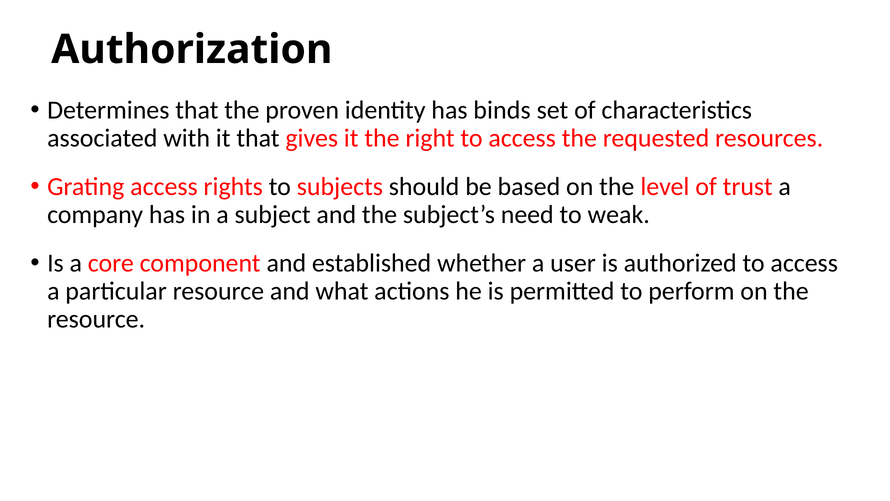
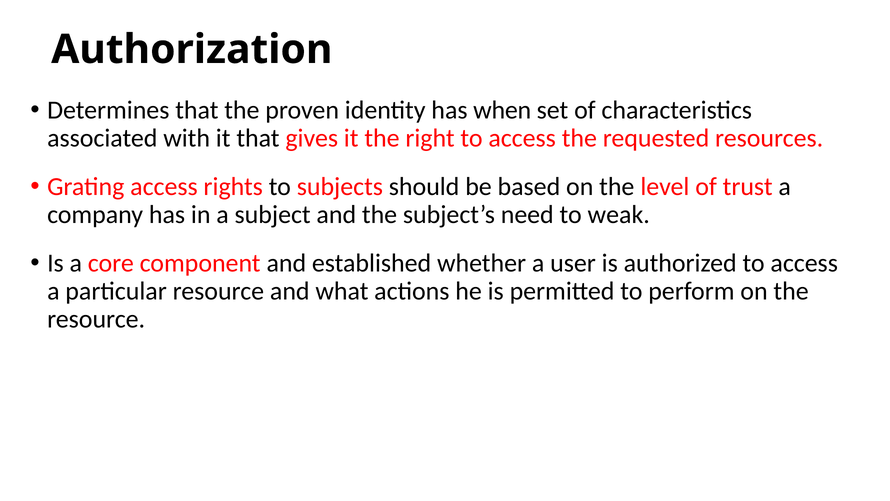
binds: binds -> when (502, 110)
